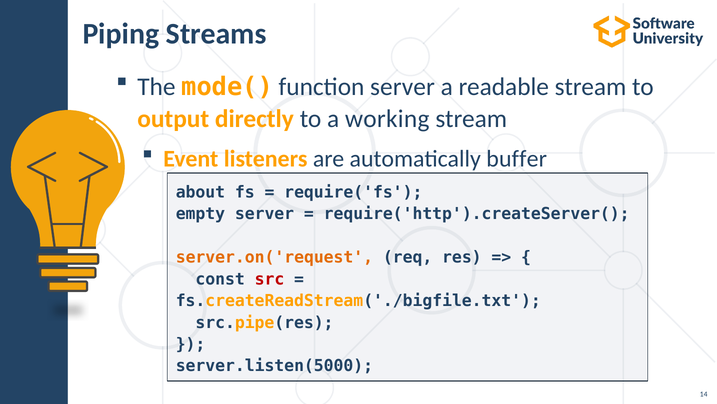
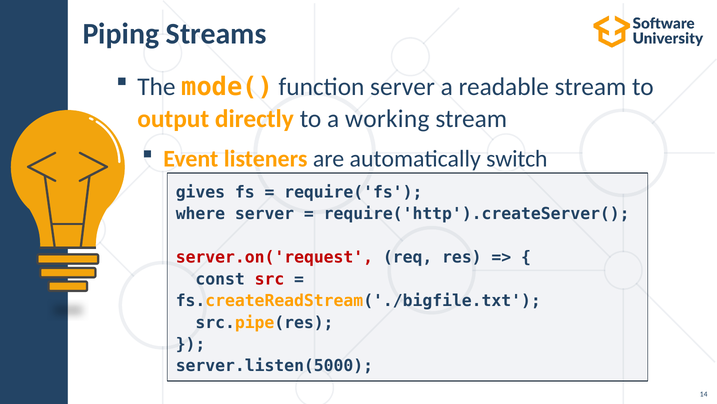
buffer: buffer -> switch (517, 158)
about: about -> gives (200, 192)
empty: empty -> where (200, 214)
server.on('request colour: orange -> red (274, 257)
